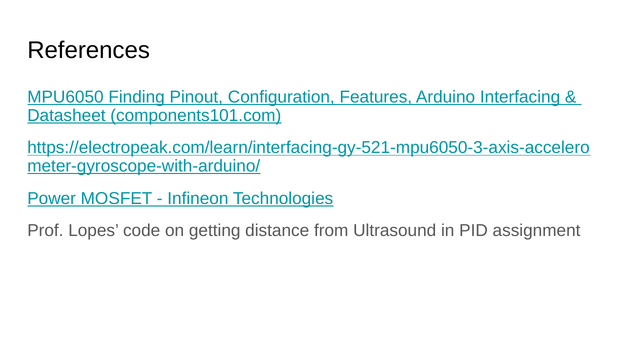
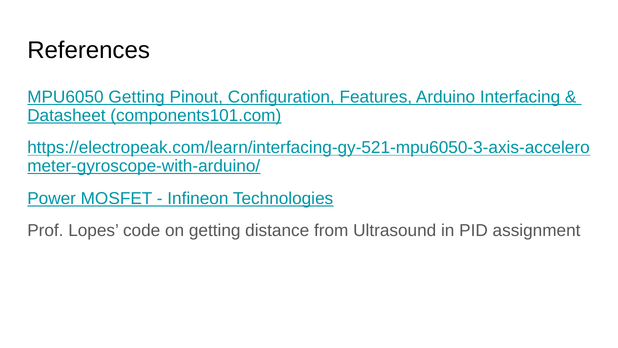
MPU6050 Finding: Finding -> Getting (137, 97)
